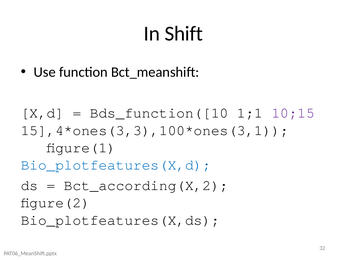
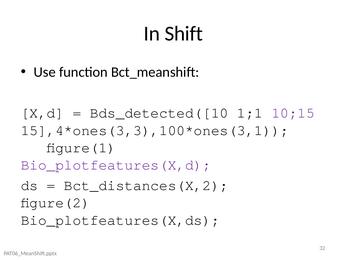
Bds_function([10: Bds_function([10 -> Bds_detected([10 (159, 113)
Bio_plotfeatures(X,d colour: blue -> purple (116, 165)
Bct_according(X,2: Bct_according(X,2 -> Bct_distances(X,2 (146, 185)
